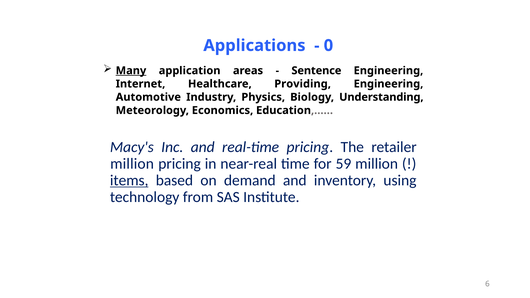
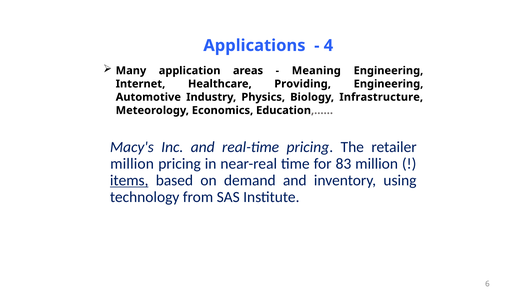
0: 0 -> 4 (328, 46)
Many underline: present -> none (131, 71)
Sentence: Sentence -> Meaning (316, 71)
Understanding: Understanding -> Infrastructure (381, 97)
59: 59 -> 83 (343, 164)
